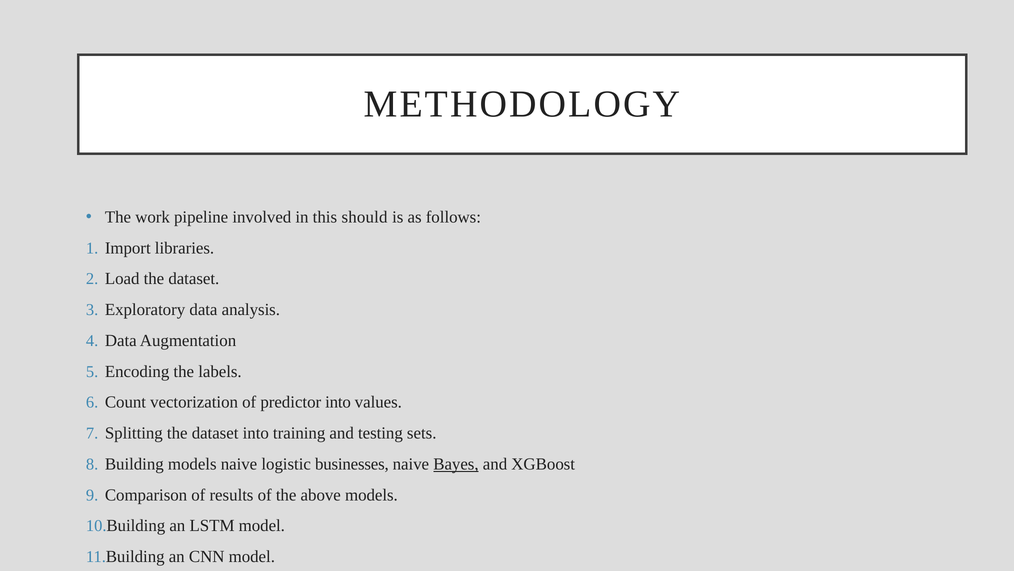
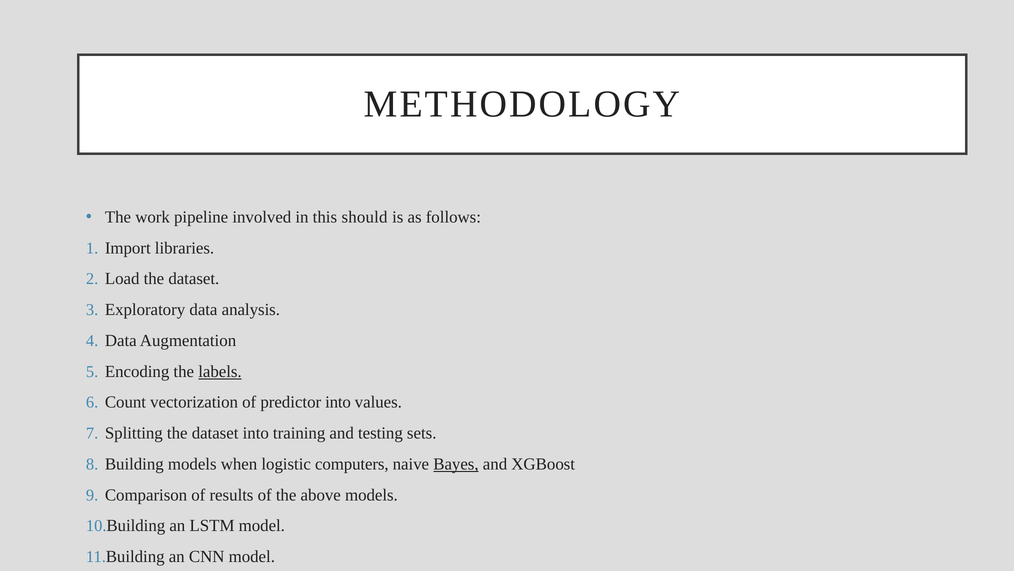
labels underline: none -> present (220, 371)
models naive: naive -> when (239, 464)
businesses: businesses -> computers (352, 464)
